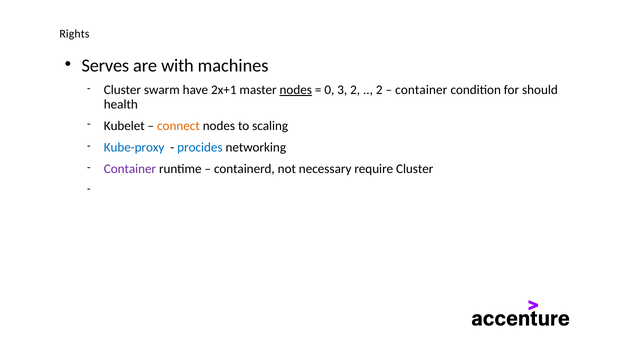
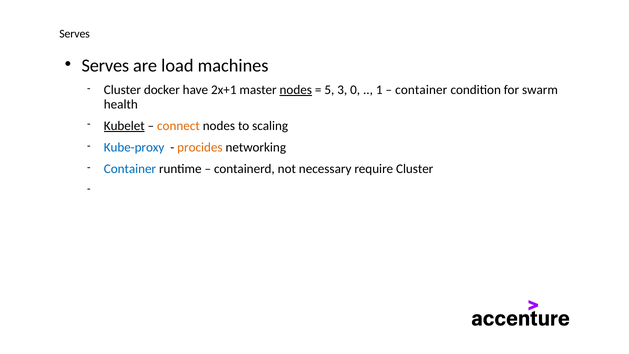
Rights: Rights -> Serves (75, 34)
with: with -> load (177, 65)
swarm: swarm -> docker (162, 90)
0: 0 -> 5 (329, 90)
3 2: 2 -> 0 (355, 90)
2: 2 -> 1 (379, 90)
should: should -> swarm (540, 90)
Kubelet underline: none -> present (124, 126)
procides colour: blue -> orange (200, 147)
Container colour: purple -> blue (130, 169)
